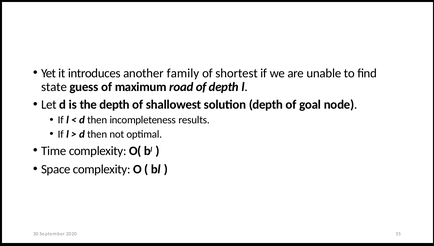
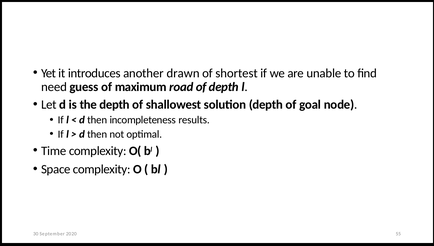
family: family -> drawn (183, 73)
state: state -> need (54, 87)
